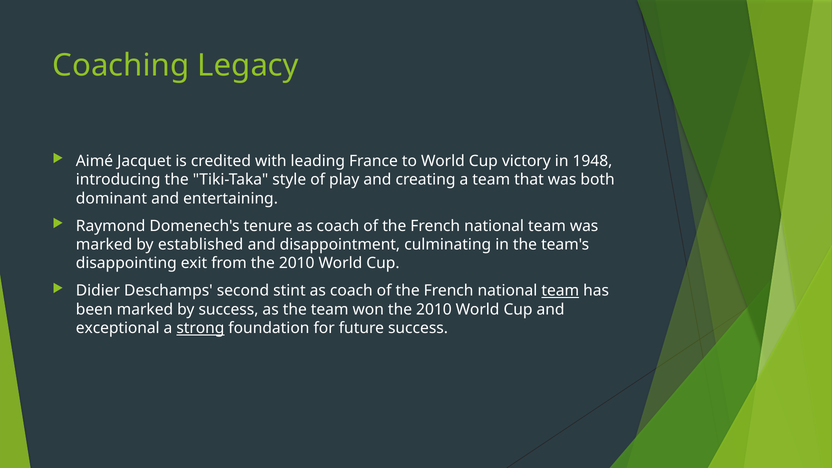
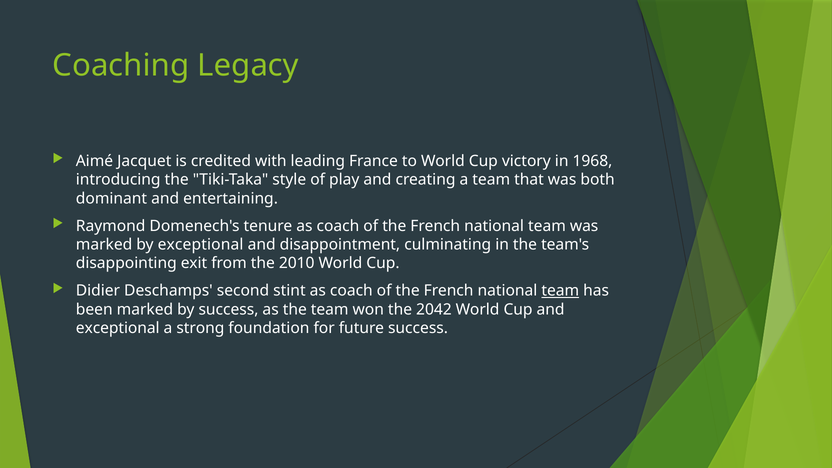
1948: 1948 -> 1968 (592, 161)
by established: established -> exceptional (201, 245)
won the 2010: 2010 -> 2042 (434, 309)
strong underline: present -> none (200, 328)
